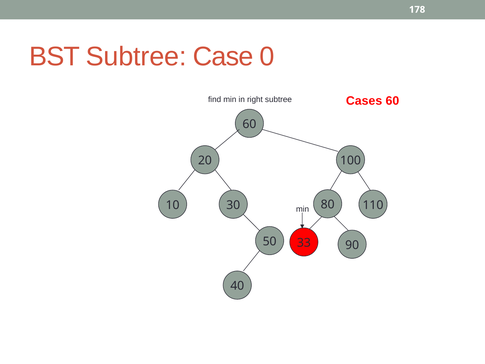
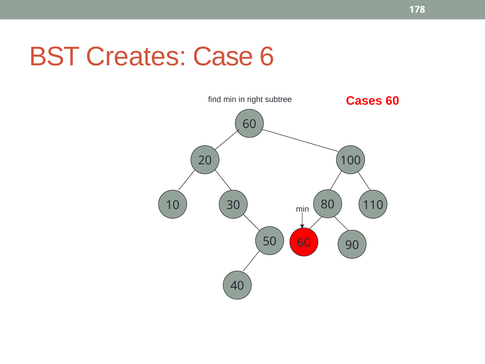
BST Subtree: Subtree -> Creates (136, 56)
0: 0 -> 6 (267, 56)
50 33: 33 -> 60 (304, 243)
